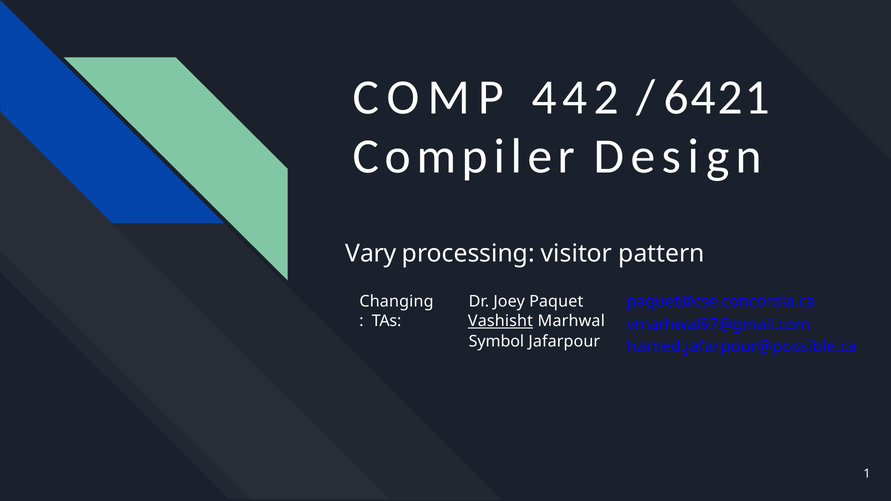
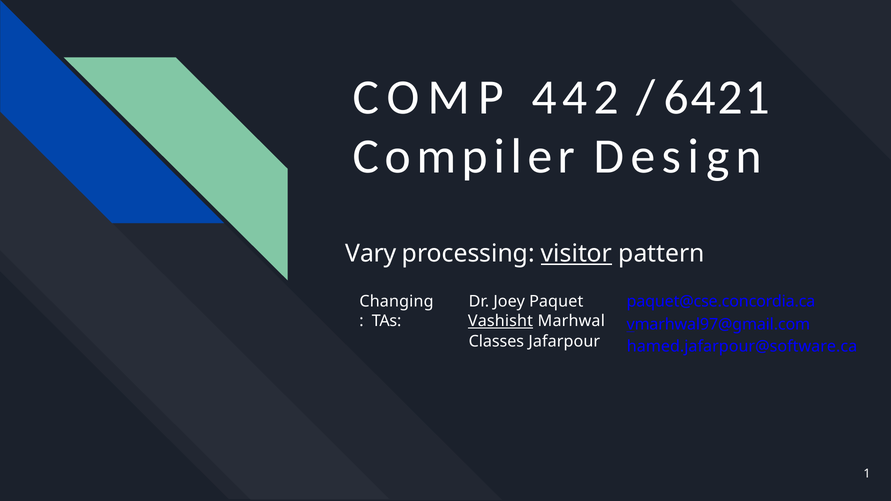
visitor underline: none -> present (577, 254)
Symbol: Symbol -> Classes (496, 342)
hamed.jafarpour@possible.ca: hamed.jafarpour@possible.ca -> hamed.jafarpour@software.ca (742, 347)
